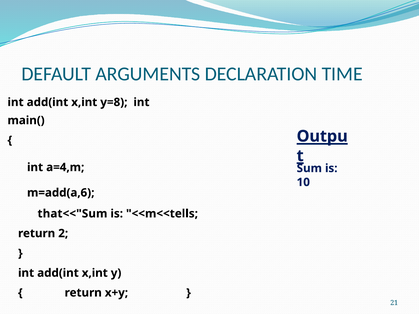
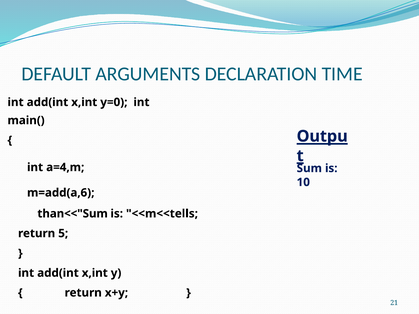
y=8: y=8 -> y=0 (114, 102)
that<<"Sum: that<<"Sum -> than<<"Sum (73, 214)
2: 2 -> 5 (63, 234)
